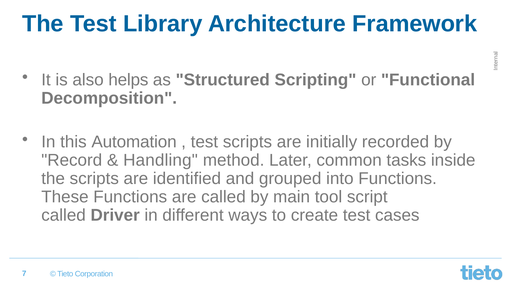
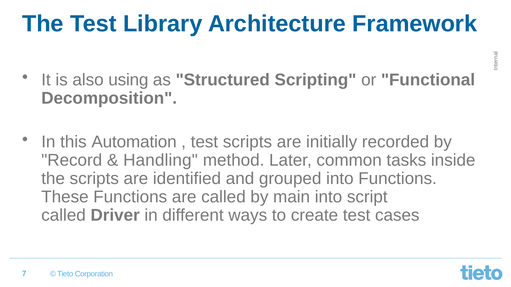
helps: helps -> using (128, 80)
main tool: tool -> into (328, 197)
